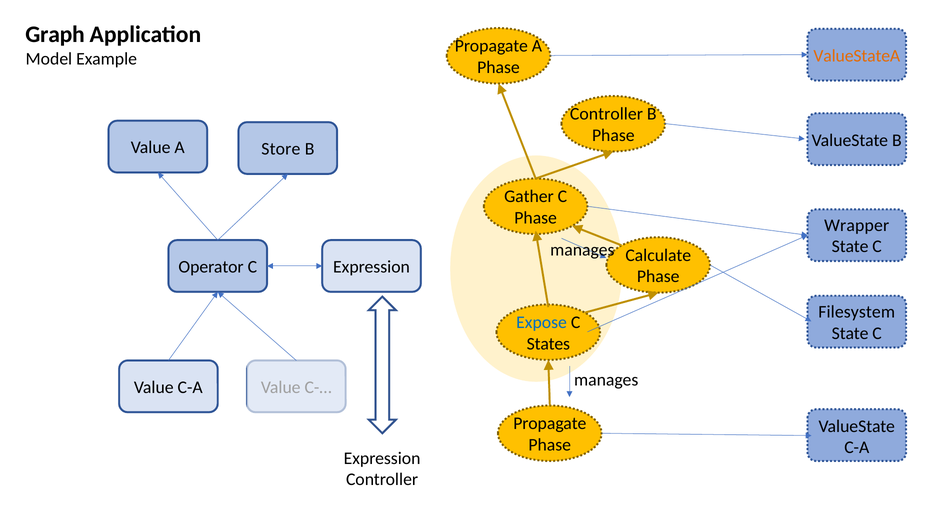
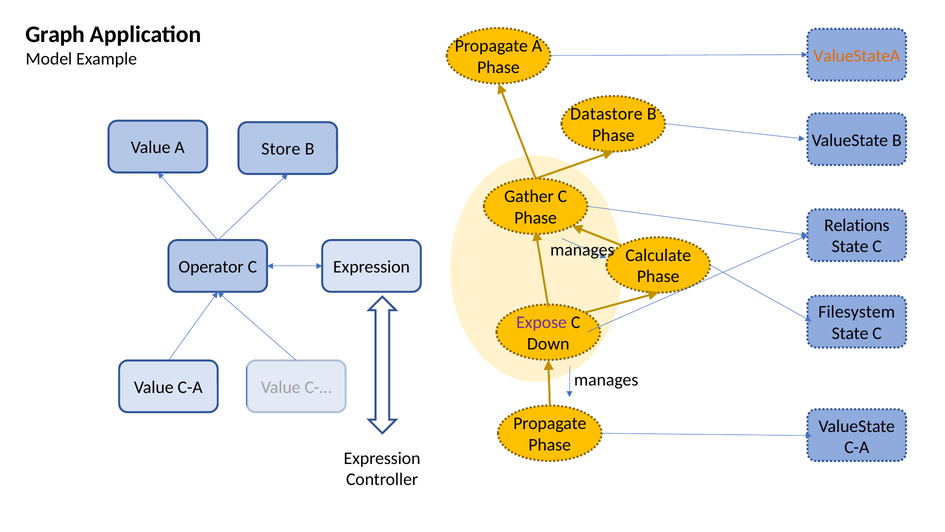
Controller: Controller -> Datastore (606, 114)
Wrapper: Wrapper -> Relations (857, 225)
Expose colour: blue -> purple (542, 322)
States: States -> Down (548, 343)
